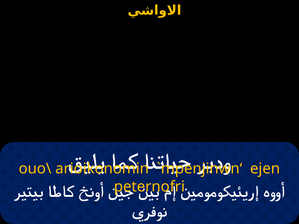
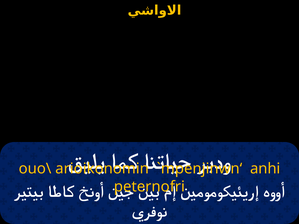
ejen: ejen -> anhi (265, 169)
